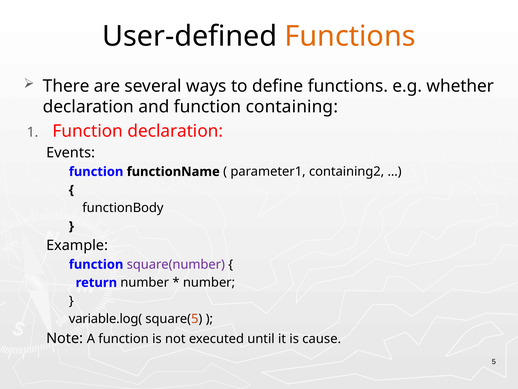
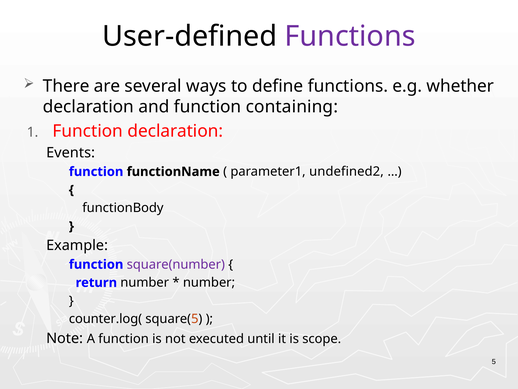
Functions colour: orange -> purple (350, 36)
containing2: containing2 -> undefined2 (346, 171)
variable.log(: variable.log( -> counter.log( (105, 319)
cause: cause -> scope (322, 338)
